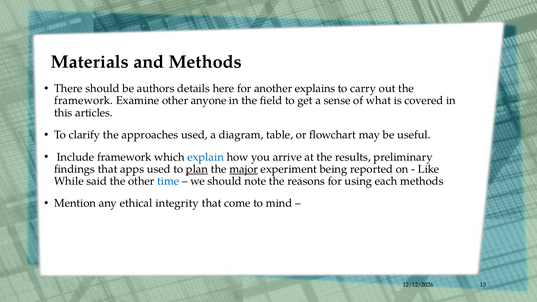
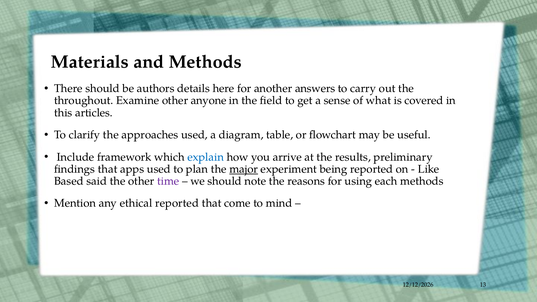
explains: explains -> answers (315, 89)
framework: framework -> throughout (84, 101)
plan underline: present -> none (197, 169)
While: While -> Based (69, 181)
time colour: blue -> purple (168, 181)
ethical integrity: integrity -> reported (177, 203)
